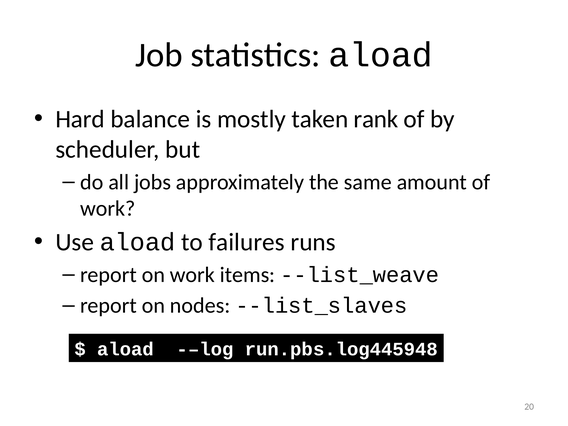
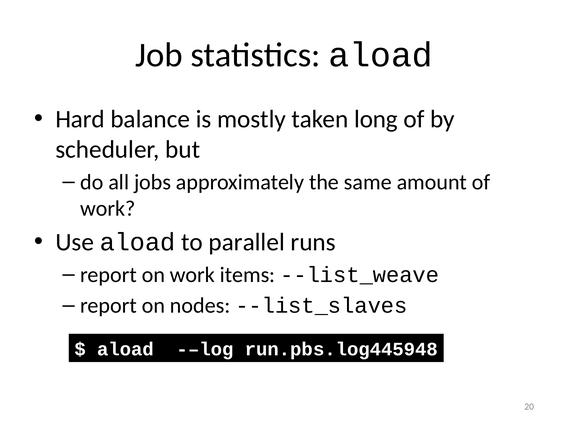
rank: rank -> long (376, 119)
failures: failures -> parallel (247, 242)
